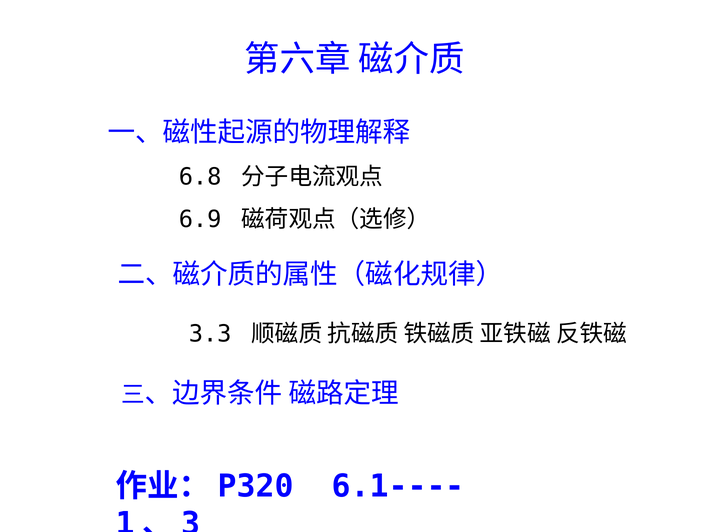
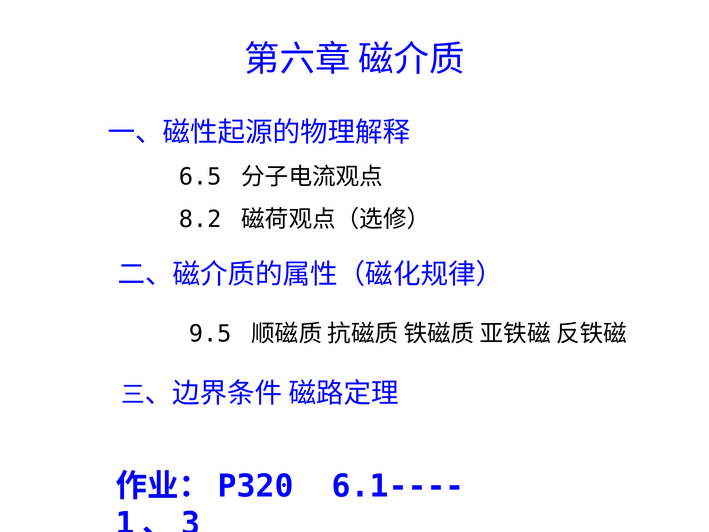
6.8: 6.8 -> 6.5 (200, 177)
6.9: 6.9 -> 8.2 (200, 220)
3.3: 3.3 -> 9.5 (210, 334)
